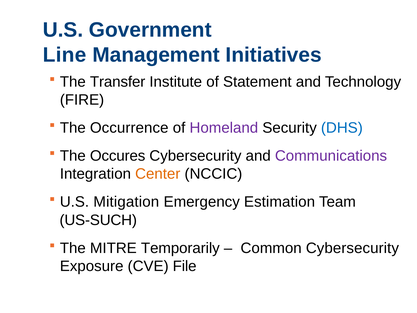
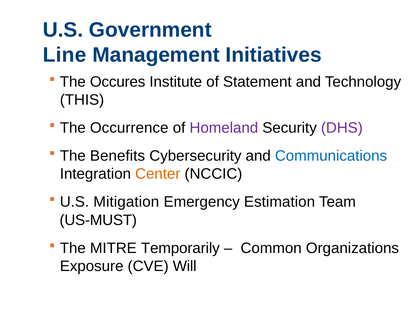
Transfer: Transfer -> Occures (118, 82)
FIRE: FIRE -> THIS (82, 100)
DHS colour: blue -> purple (342, 128)
Occures: Occures -> Benefits (118, 156)
Communications colour: purple -> blue (331, 156)
US-SUCH: US-SUCH -> US-MUST (98, 220)
Common Cybersecurity: Cybersecurity -> Organizations (352, 248)
File: File -> Will (185, 266)
